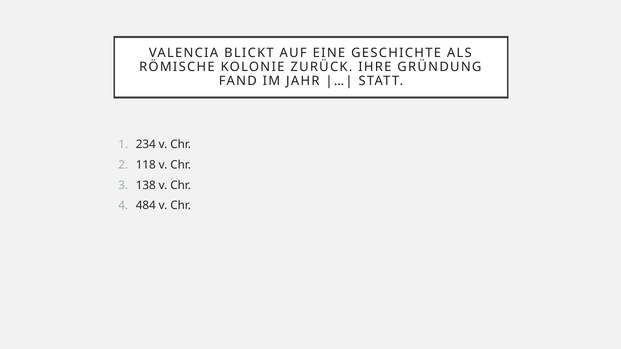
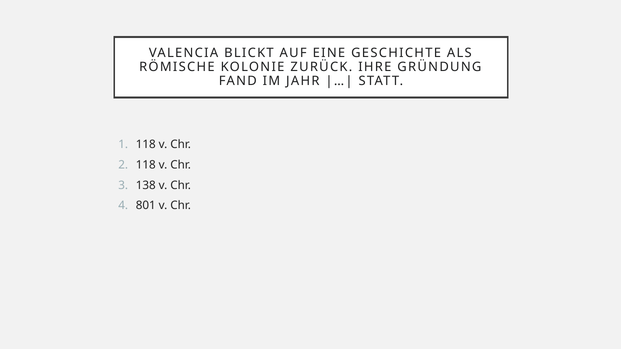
234: 234 -> 118 (146, 144)
484: 484 -> 801 (146, 206)
